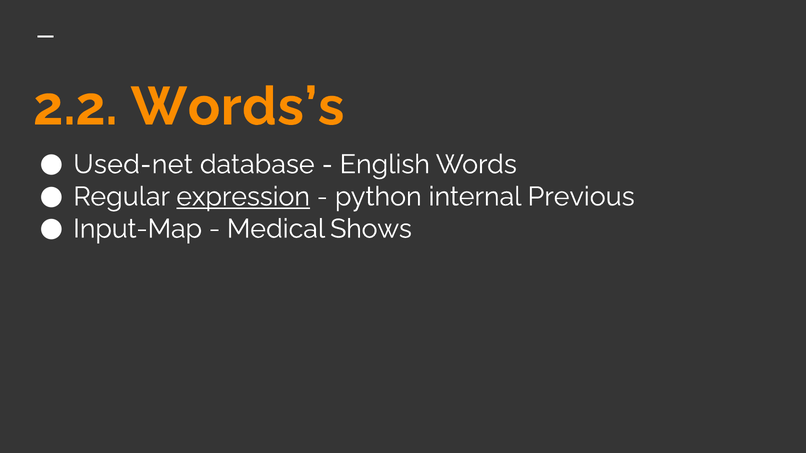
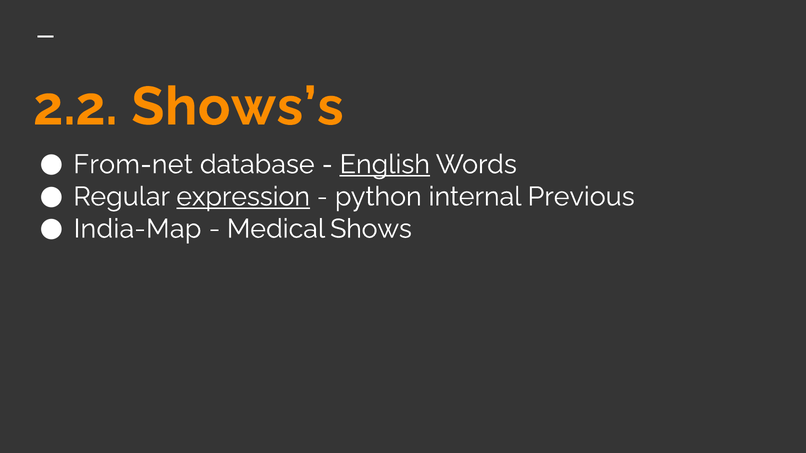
Words’s: Words’s -> Shows’s (237, 107)
Used-net: Used-net -> From-net (133, 165)
English underline: none -> present (385, 165)
Input-Map: Input-Map -> India-Map (137, 229)
